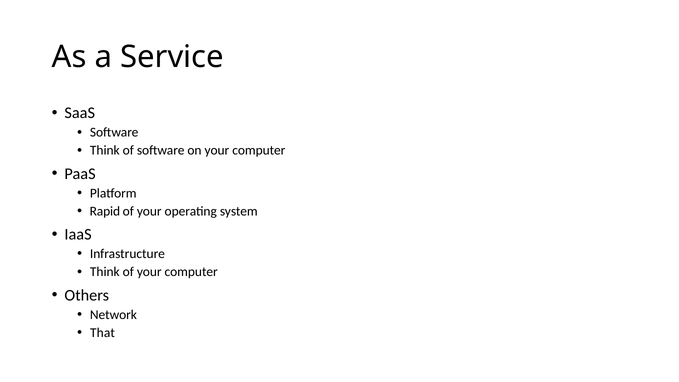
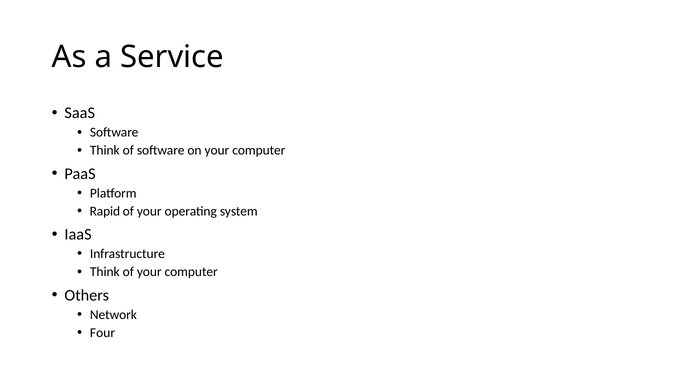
That: That -> Four (103, 333)
